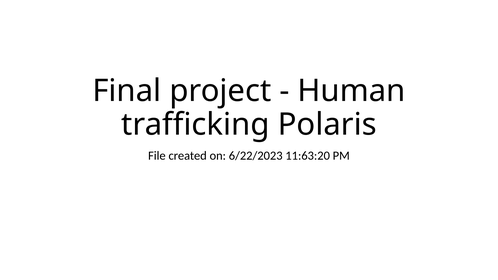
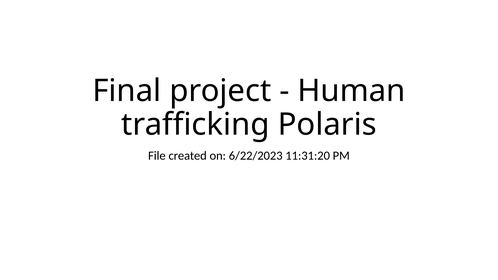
11:63:20: 11:63:20 -> 11:31:20 (308, 156)
